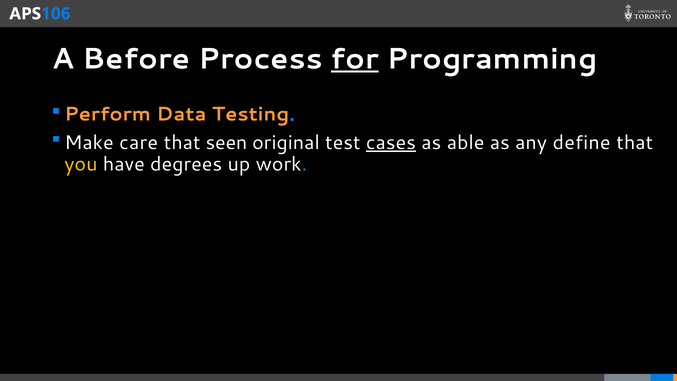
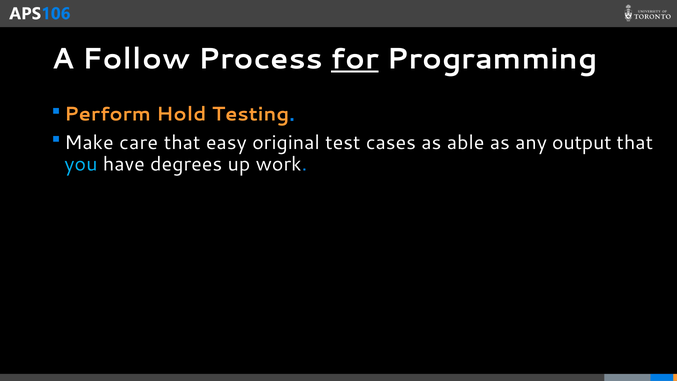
Before: Before -> Follow (136, 59)
Data: Data -> Hold (181, 114)
seen: seen -> easy (226, 143)
cases underline: present -> none (391, 143)
define: define -> output (582, 143)
you colour: yellow -> light blue (81, 164)
